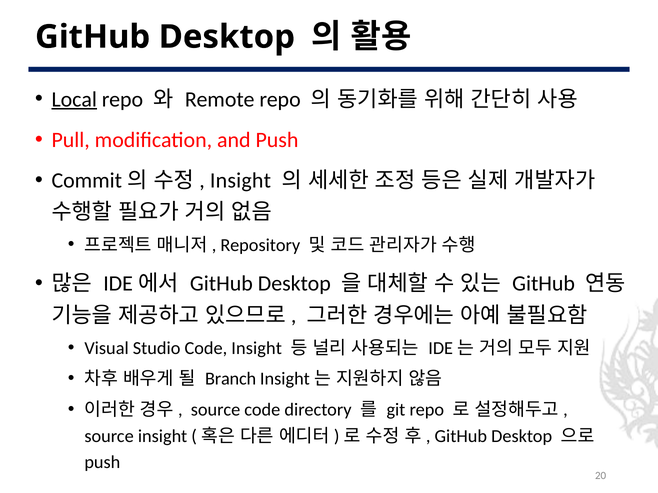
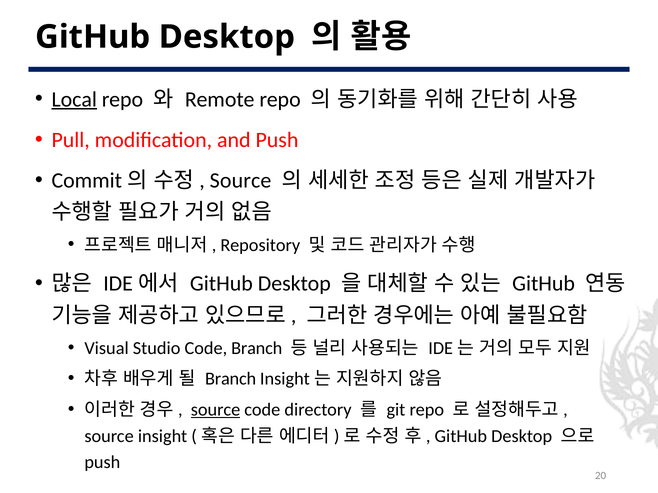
Insight: Insight -> Source (241, 181)
Code Insight: Insight -> Branch (257, 348)
source underline: none -> present (216, 410)
